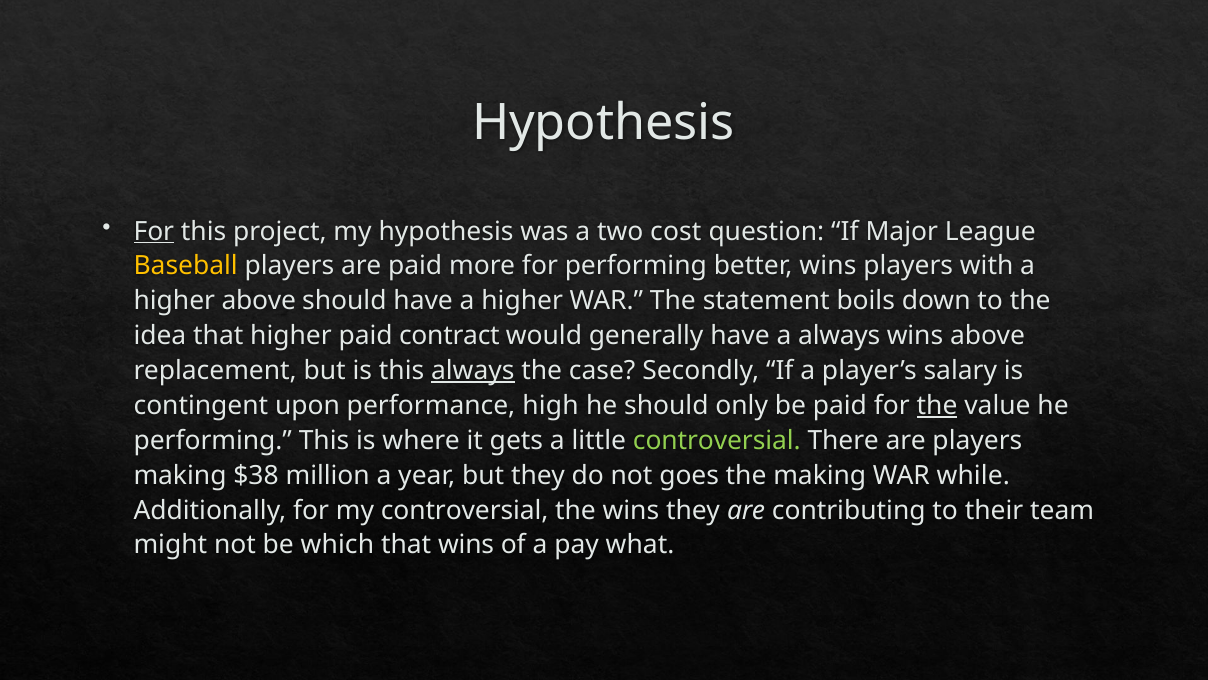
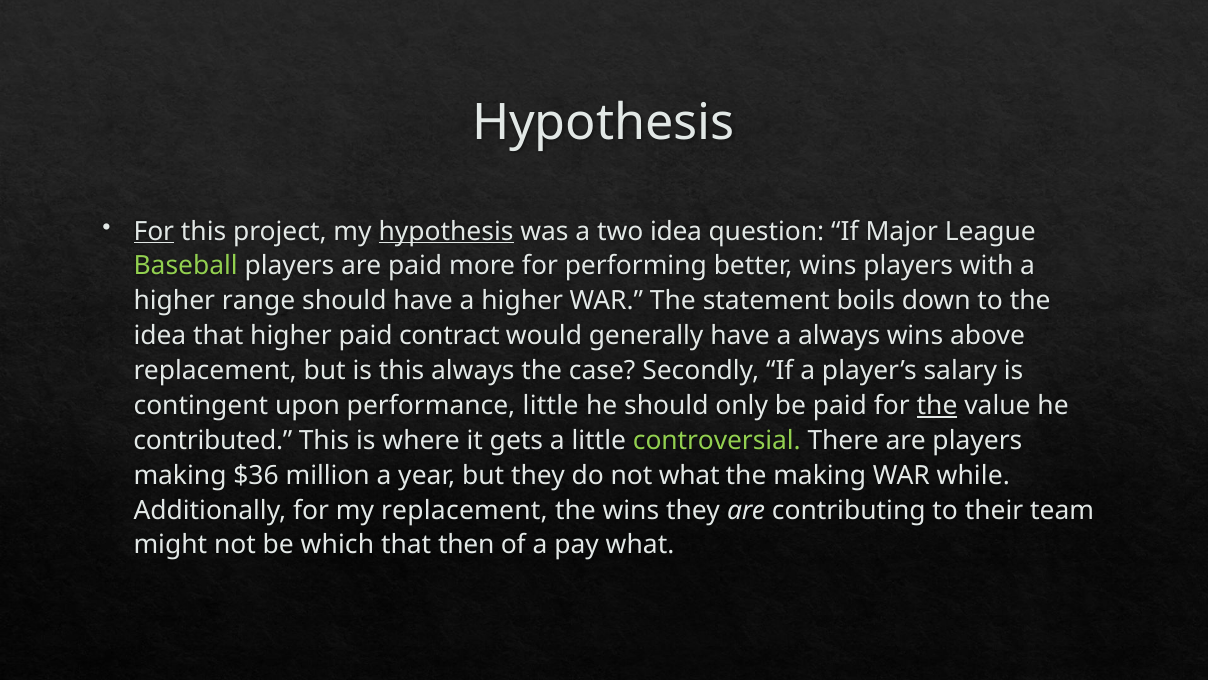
hypothesis underline: none -> present (446, 231)
two cost: cost -> idea (676, 231)
Baseball colour: yellow -> light green (186, 266)
higher above: above -> range (259, 301)
always underline: present -> none (473, 371)
performance high: high -> little (551, 405)
performing: performing -> contributed (213, 440)
$38: $38 -> $36 (256, 475)
not goes: goes -> what (689, 475)
my controversial: controversial -> replacement (464, 510)
that wins: wins -> then (466, 545)
